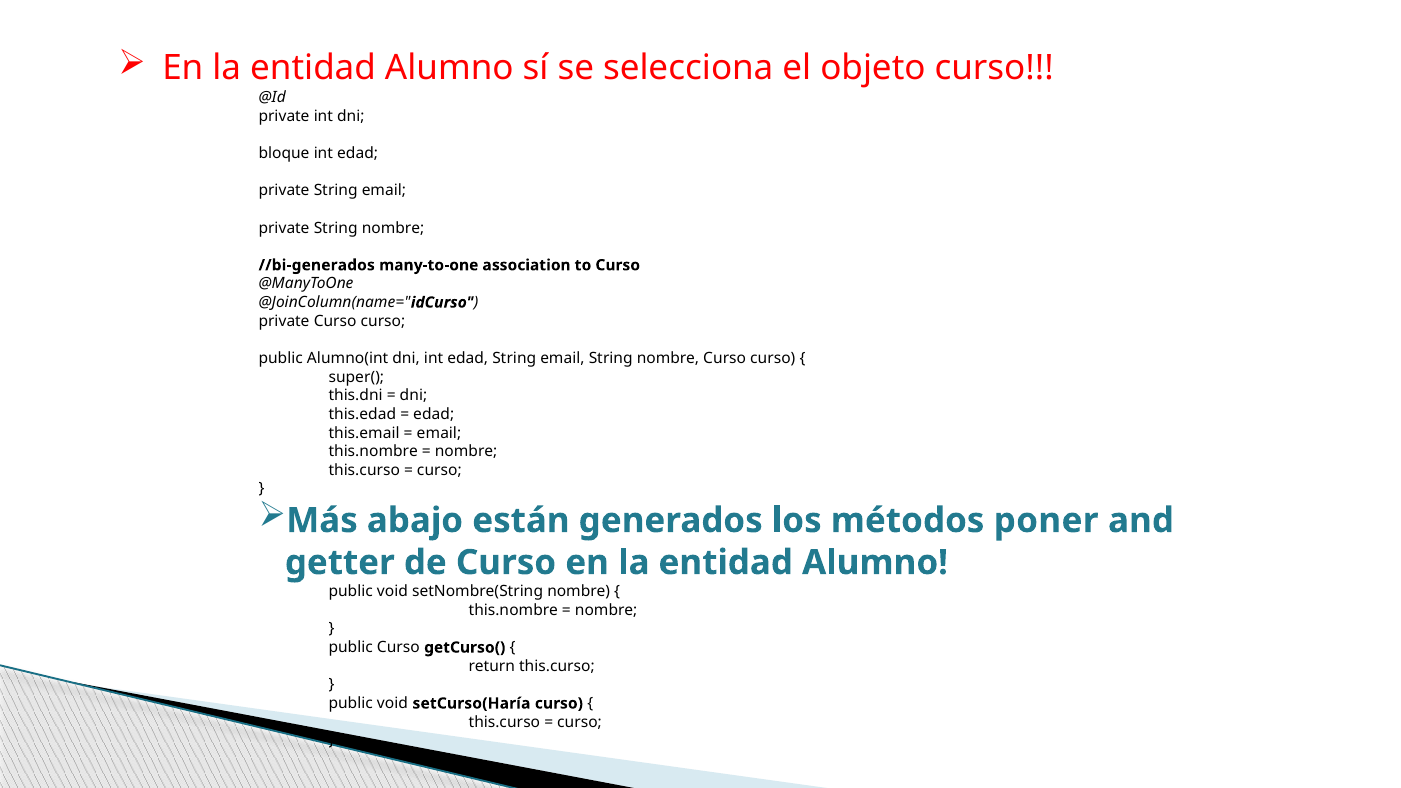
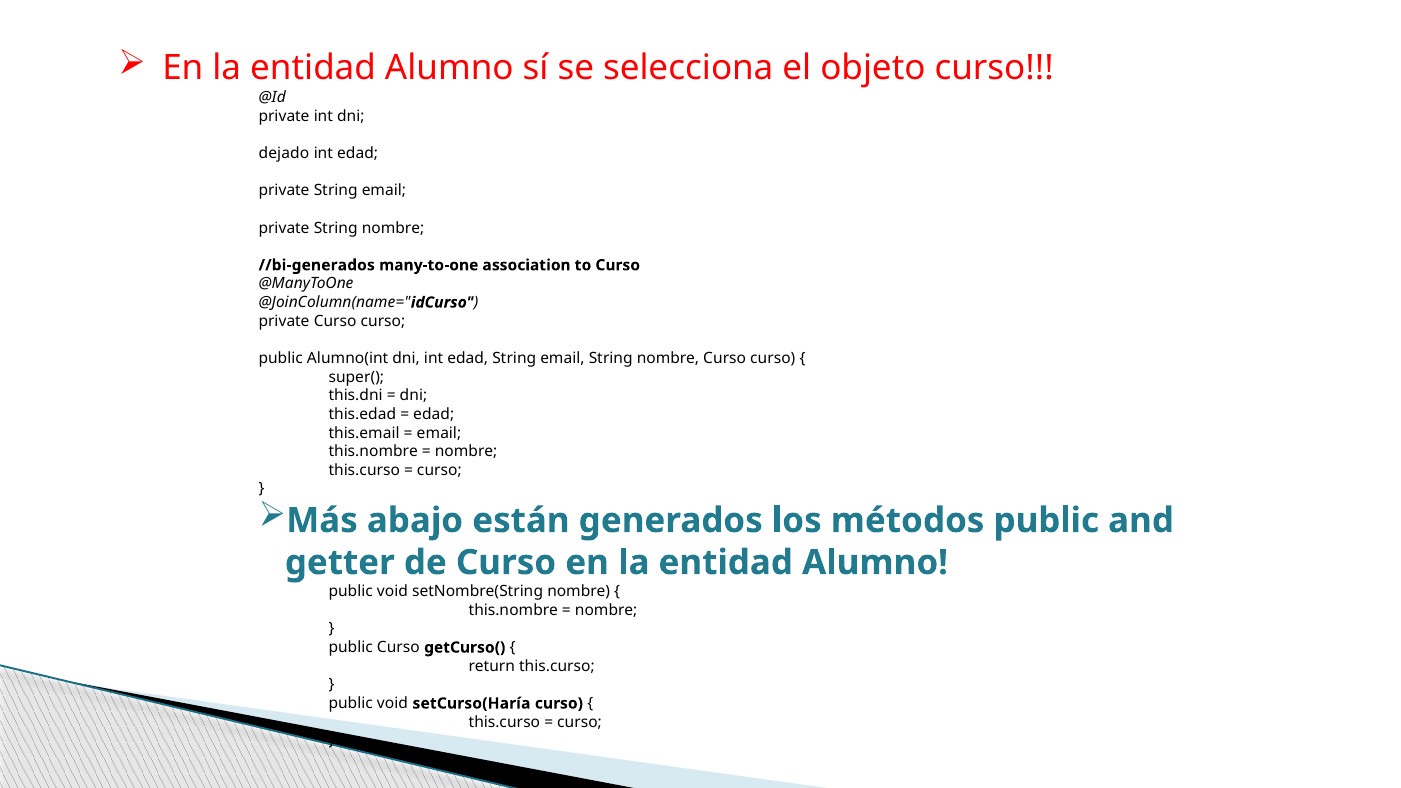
bloque: bloque -> dejado (284, 153)
métodos poner: poner -> public (1046, 521)
